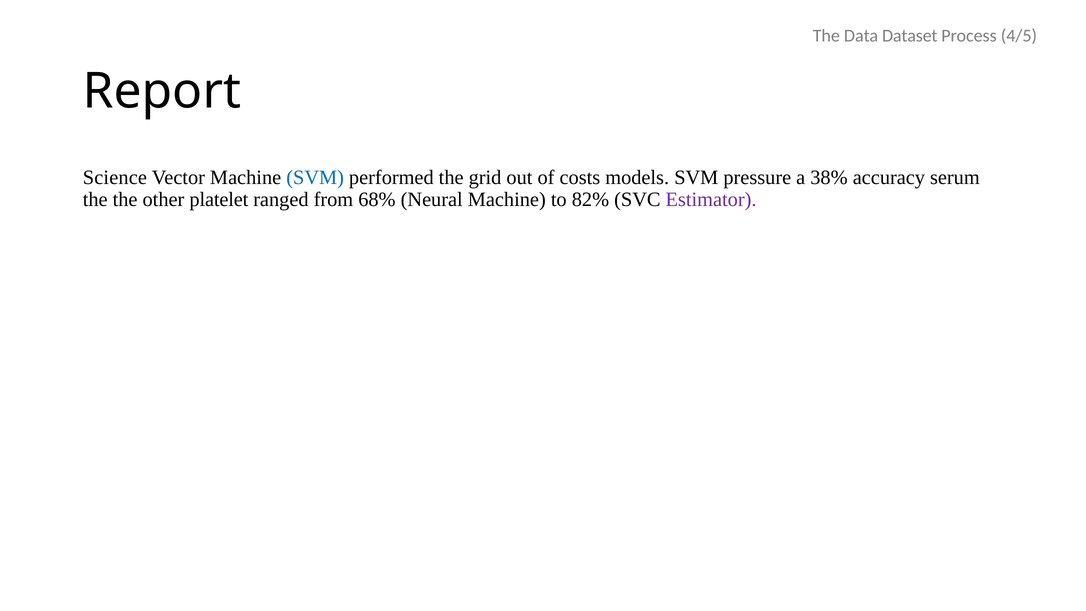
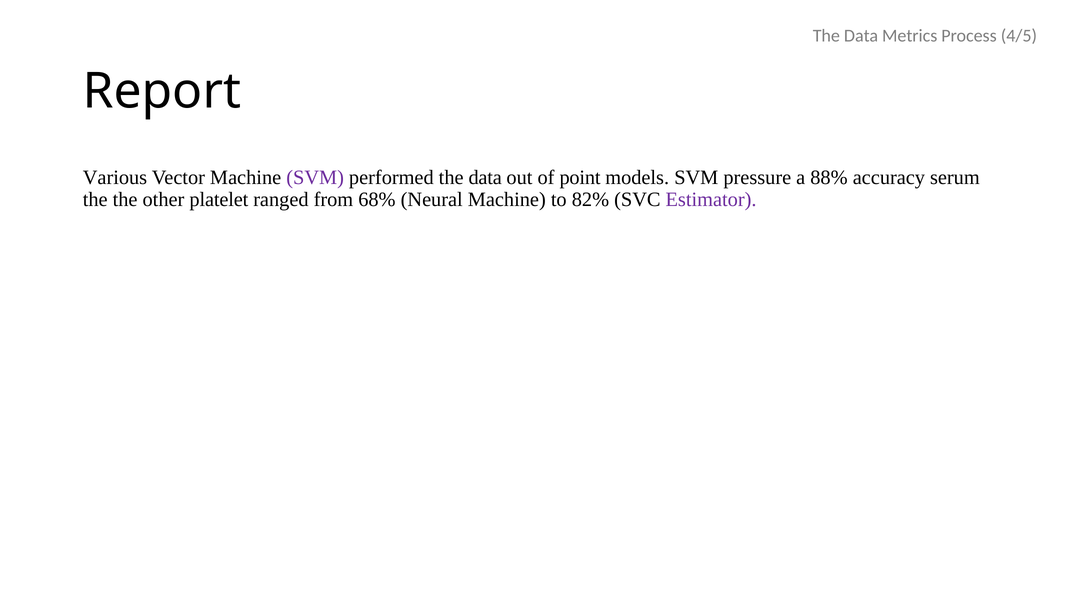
Dataset: Dataset -> Metrics (910, 36)
Science: Science -> Various (115, 178)
SVM colour: blue -> purple (315, 178)
performed the grid: grid -> data (485, 178)
costs: costs -> point (580, 178)
38%: 38% -> 88% (829, 178)
